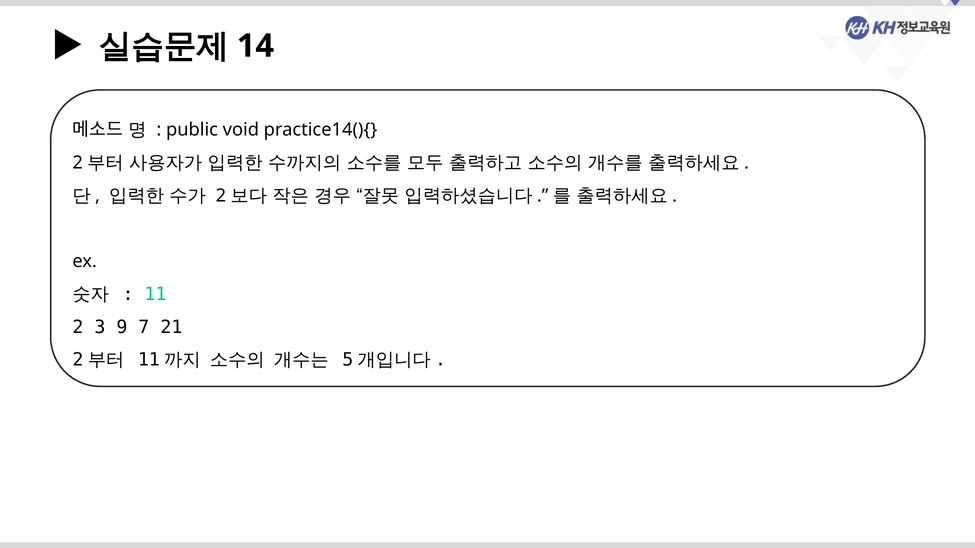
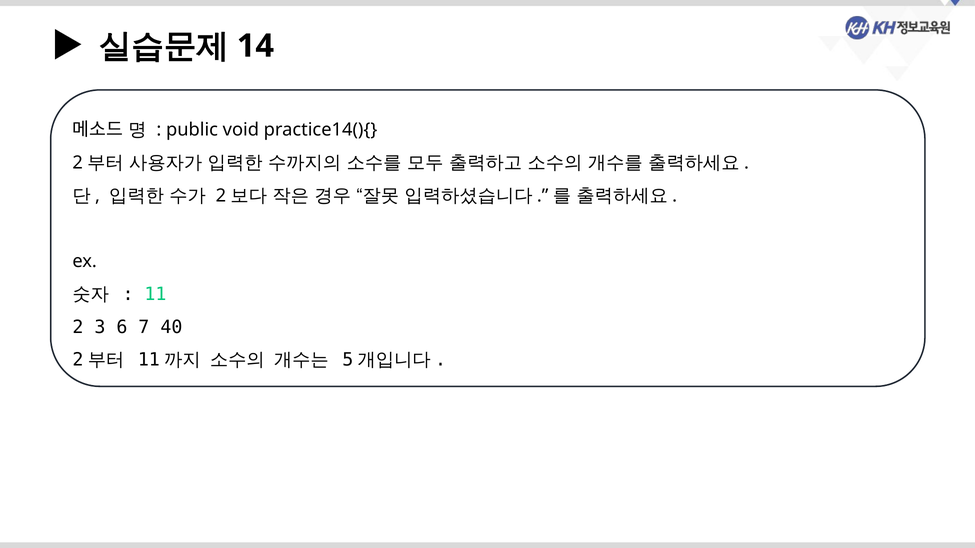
9: 9 -> 6 (122, 327)
21: 21 -> 40 (171, 327)
